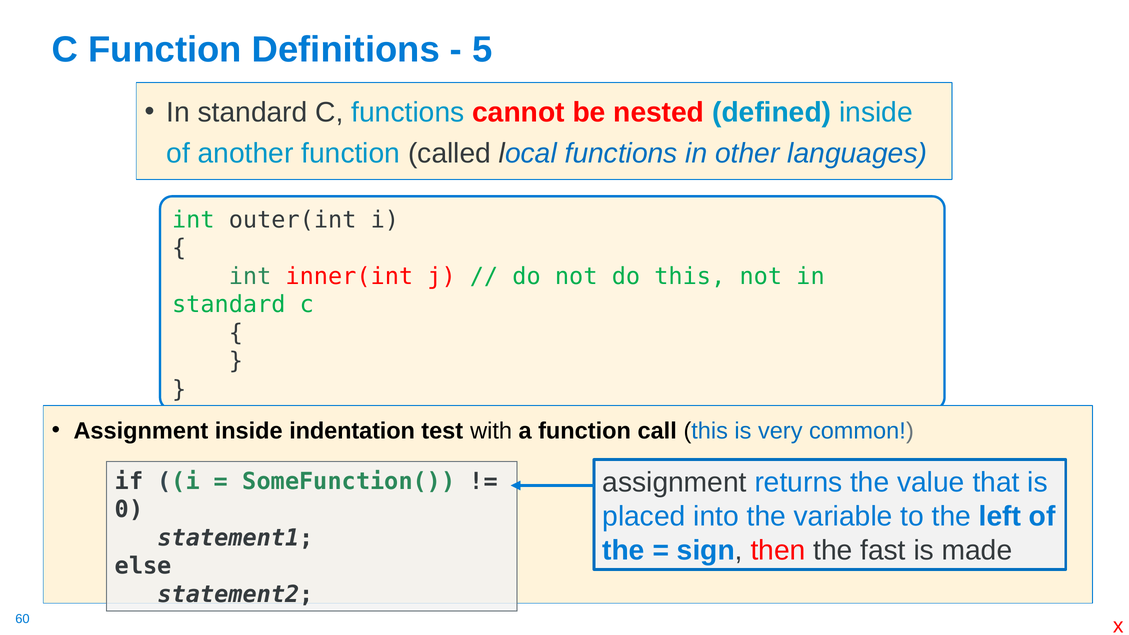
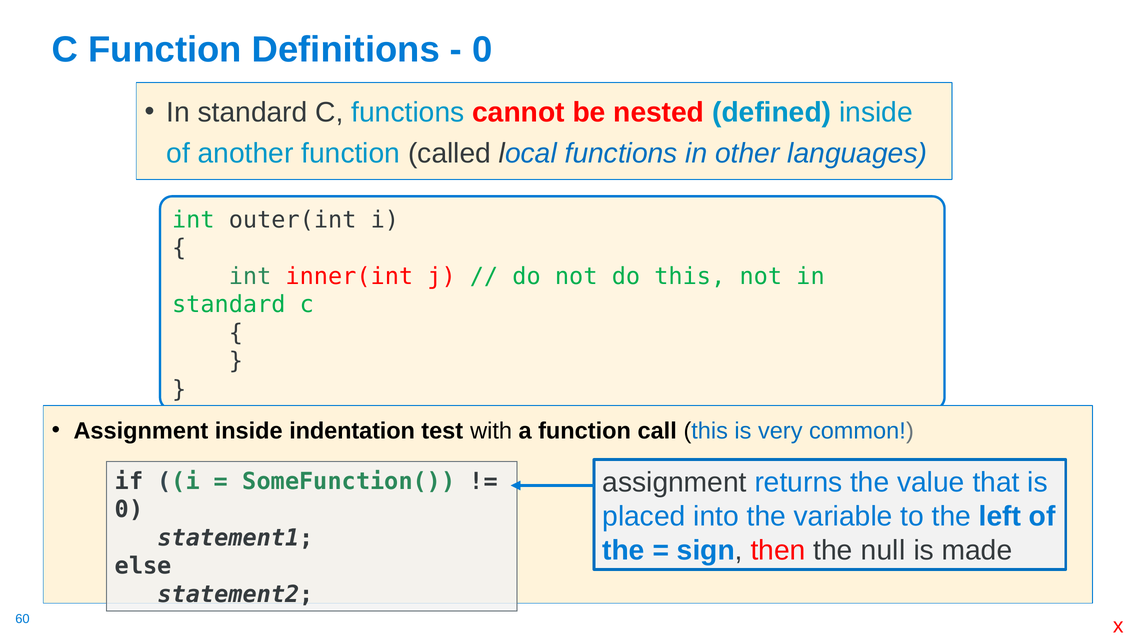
5: 5 -> 0 (482, 50)
fast: fast -> null (883, 550)
